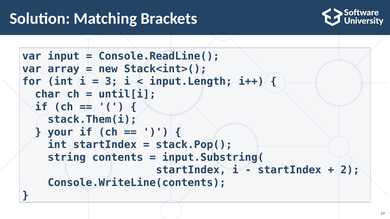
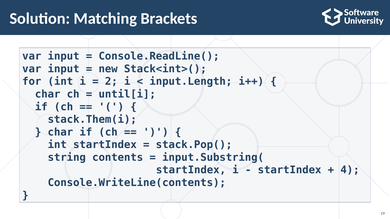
array: array -> input (64, 69)
3: 3 -> 2 (111, 82)
your: your -> char (60, 132)
2: 2 -> 4 (350, 170)
